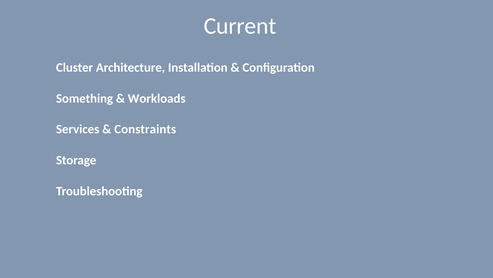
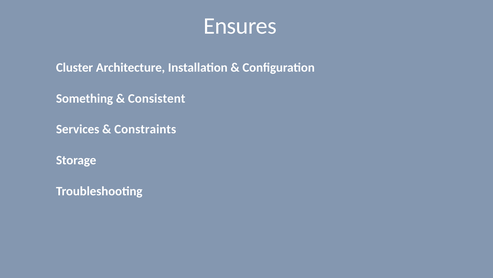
Current: Current -> Ensures (240, 26)
Workloads: Workloads -> Consistent (157, 98)
